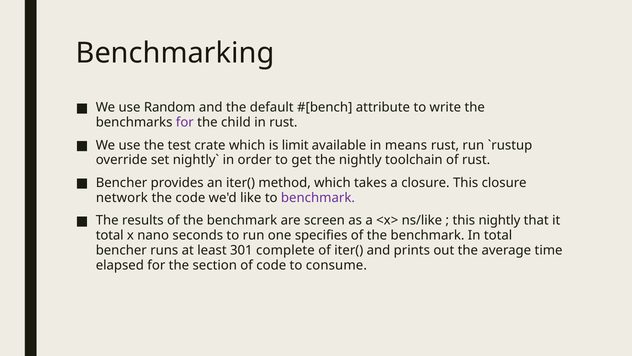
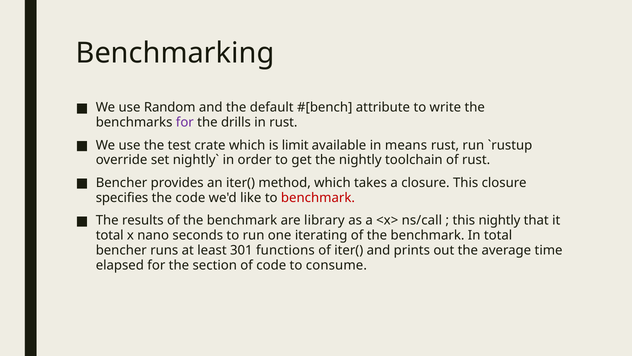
child: child -> drills (236, 122)
network: network -> specifies (122, 198)
benchmark colour: purple -> red (318, 198)
screen: screen -> library (324, 220)
ns/like: ns/like -> ns/call (422, 220)
specifies: specifies -> iterating (321, 235)
complete: complete -> functions (285, 250)
